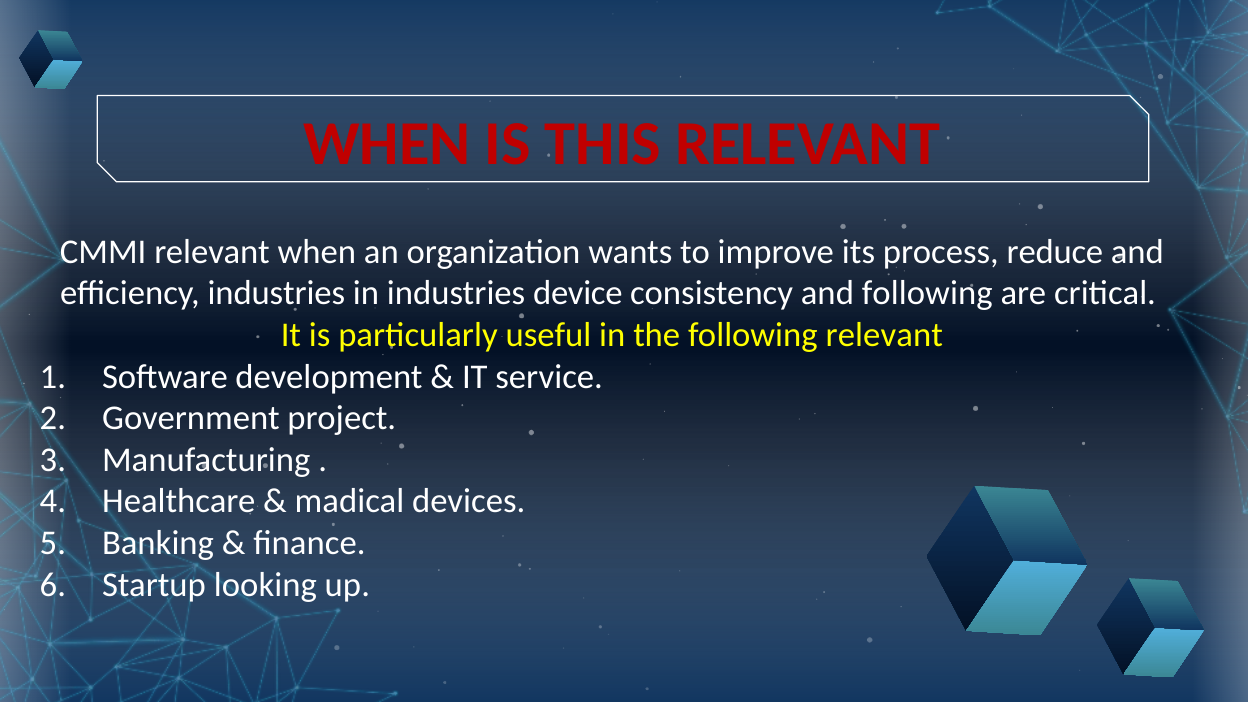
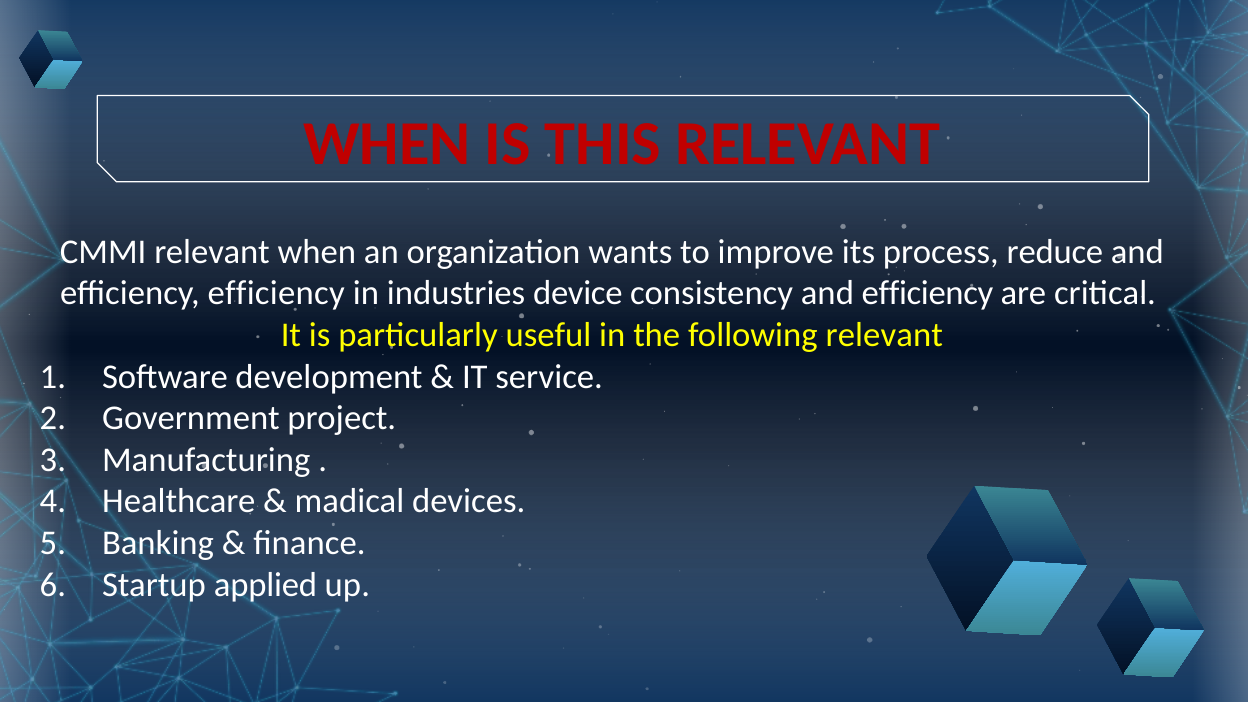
efficiency industries: industries -> efficiency (276, 293)
consistency and following: following -> efficiency (927, 293)
looking: looking -> applied (266, 585)
